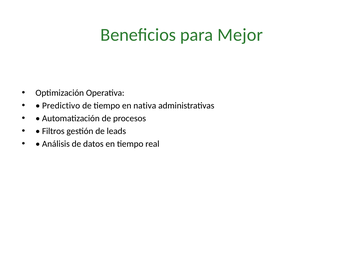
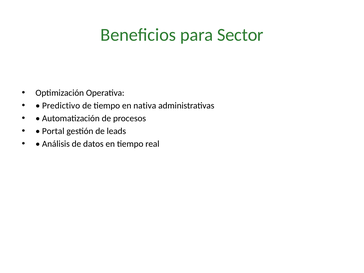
Mejor: Mejor -> Sector (240, 35)
Filtros: Filtros -> Portal (53, 131)
